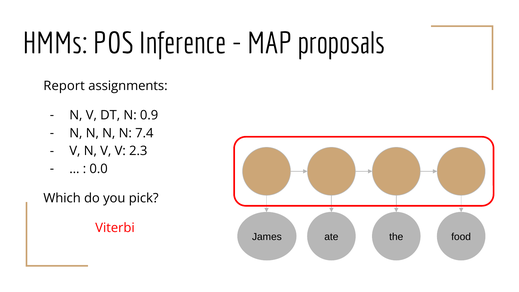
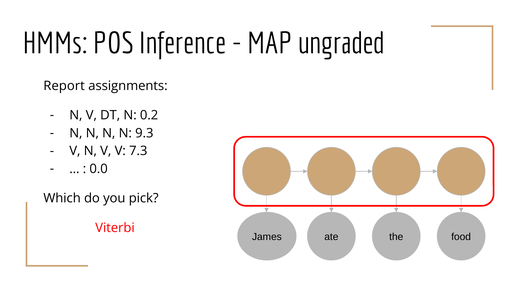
proposals: proposals -> ungraded (341, 44)
0.9: 0.9 -> 0.2 (149, 115)
7.4: 7.4 -> 9.3 (144, 133)
2.3: 2.3 -> 7.3 (138, 151)
